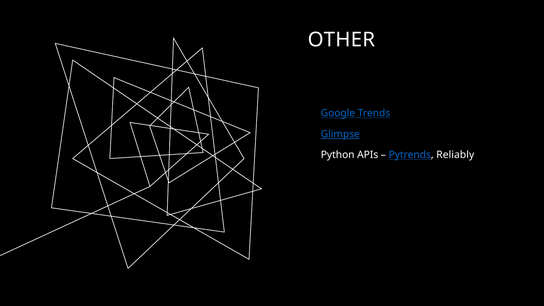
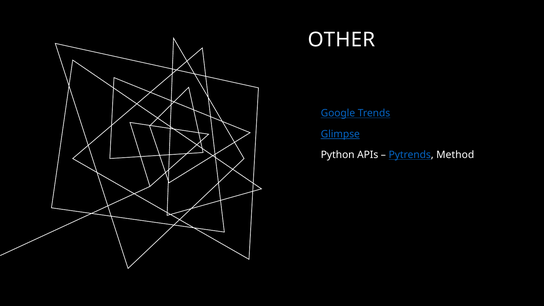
Reliably: Reliably -> Method (455, 155)
